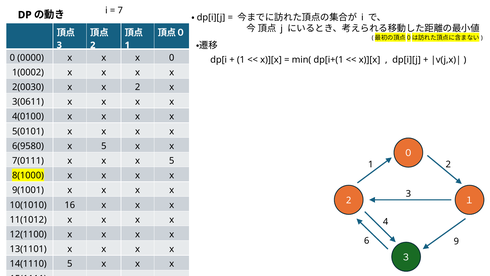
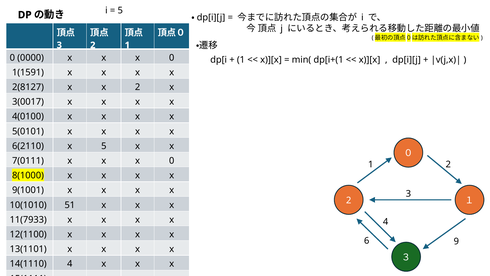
7: 7 -> 5 (120, 10)
1(0002: 1(0002 -> 1(1591 (28, 72)
2(0030: 2(0030 -> 2(8127 (28, 87)
3(0611: 3(0611 -> 3(0017 (28, 102)
6(9580: 6(9580 -> 6(2110 (28, 146)
5: 5 -> 0 (172, 161)
16: 16 -> 51 (70, 205)
11(1012: 11(1012 -> 11(7933 (28, 219)
14(1110 5: 5 -> 4 (70, 264)
